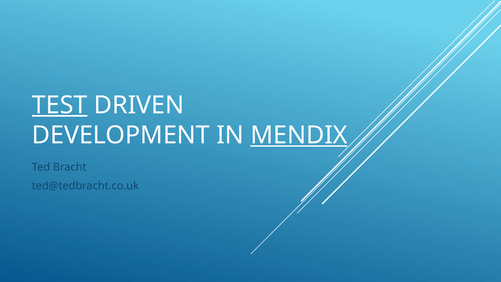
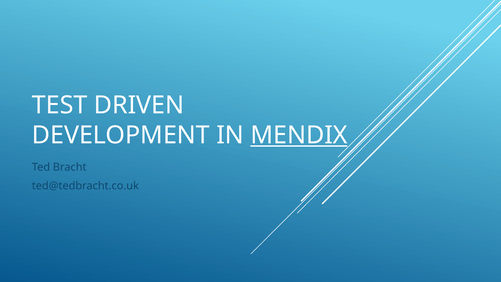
TEST underline: present -> none (60, 105)
